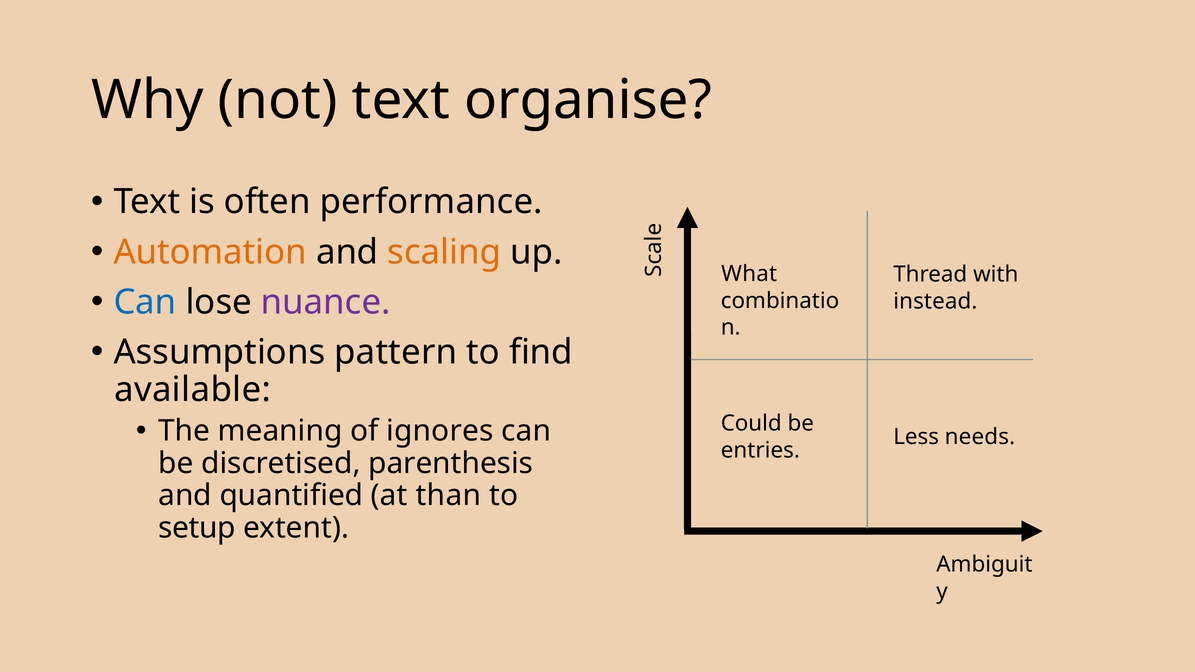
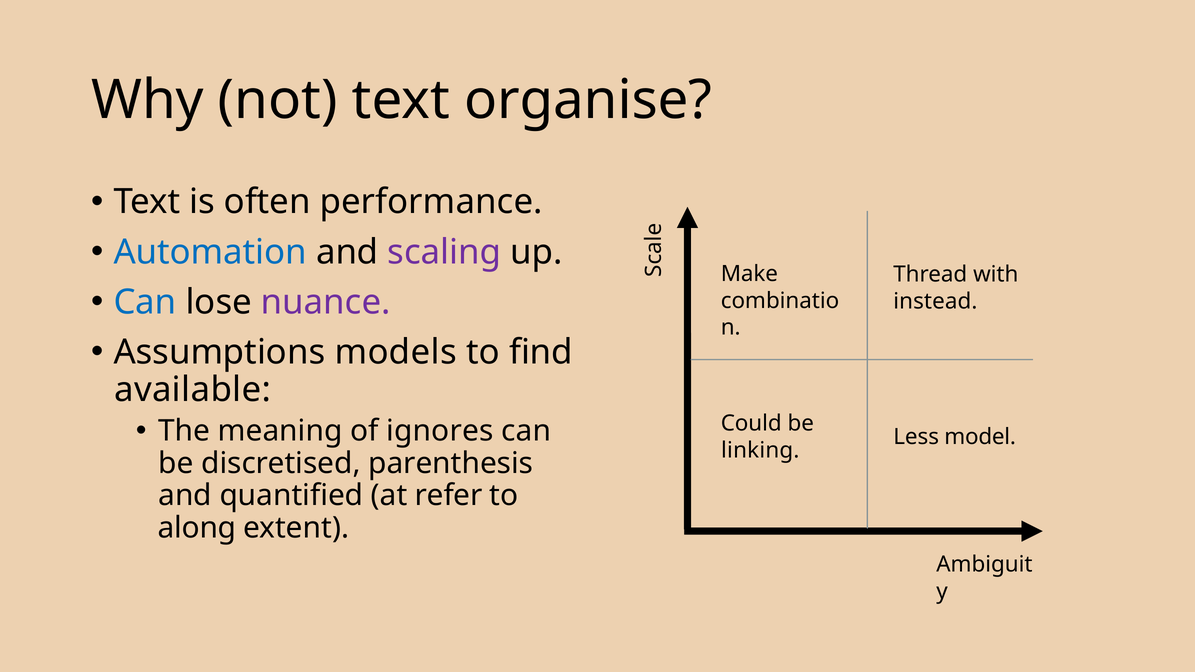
Automation colour: orange -> blue (210, 252)
scaling colour: orange -> purple (444, 252)
What: What -> Make (749, 274)
pattern: pattern -> models (396, 352)
needs: needs -> model (980, 437)
entries: entries -> linking (760, 450)
than: than -> refer (449, 496)
setup: setup -> along (197, 528)
